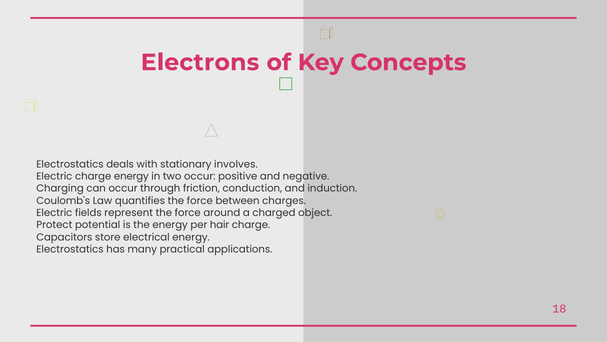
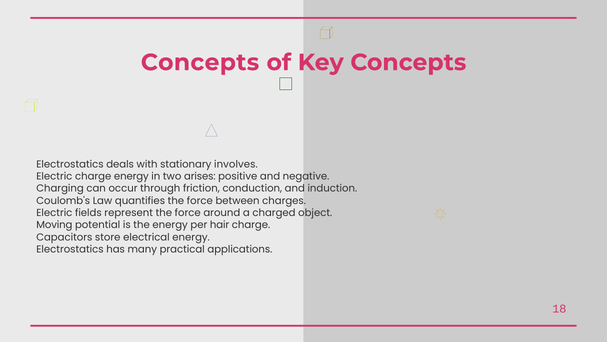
Electrons: Electrons -> Concepts (200, 62)
two occur: occur -> arises (200, 176)
Protect: Protect -> Moving (54, 225)
